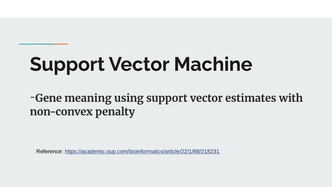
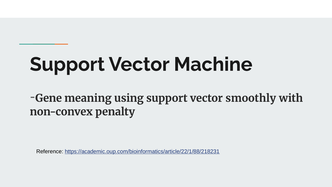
estimates: estimates -> smoothly (251, 98)
